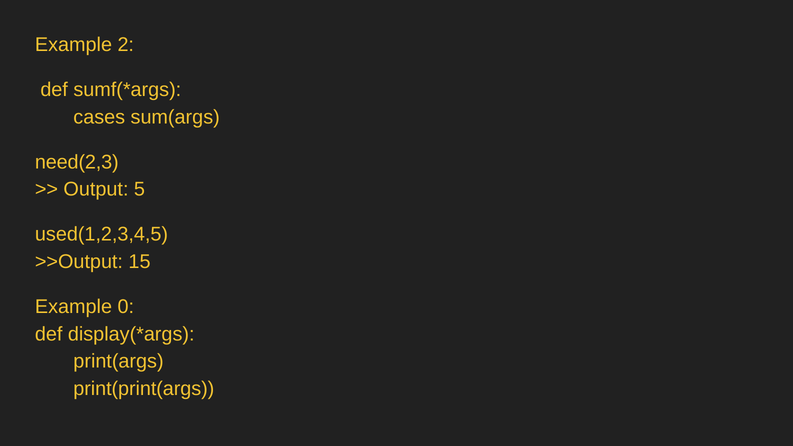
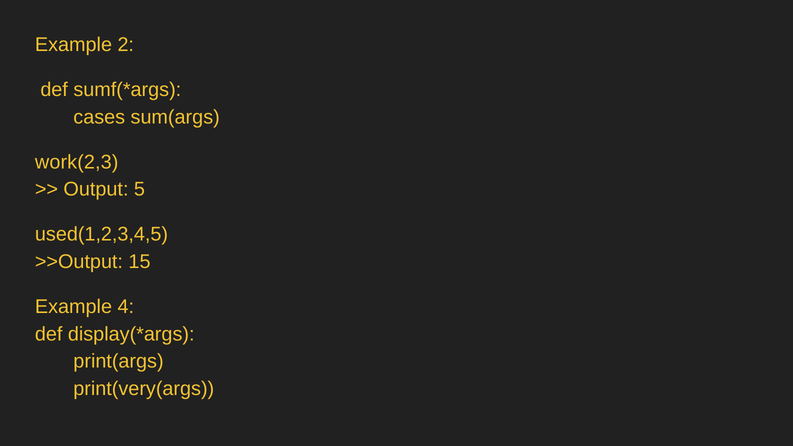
need(2,3: need(2,3 -> work(2,3 (77, 162)
0: 0 -> 4 (126, 307)
print(print(args: print(print(args -> print(very(args (144, 389)
